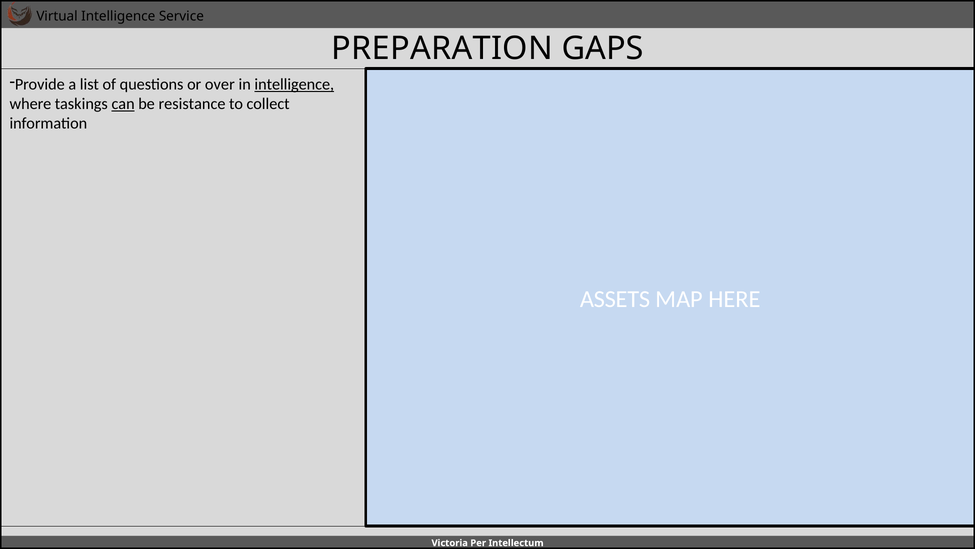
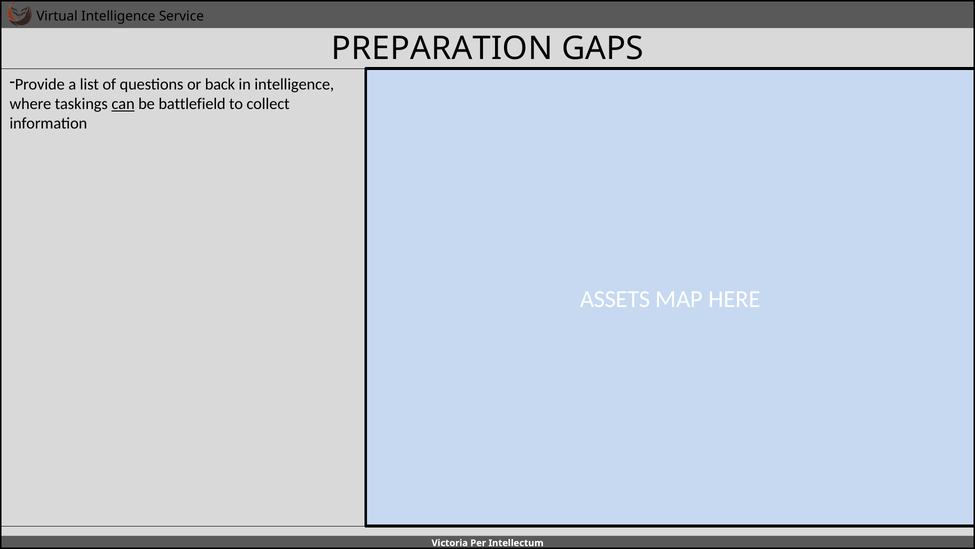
over: over -> back (220, 84)
intelligence underline: present -> none (294, 84)
resistance: resistance -> battlefield (192, 104)
